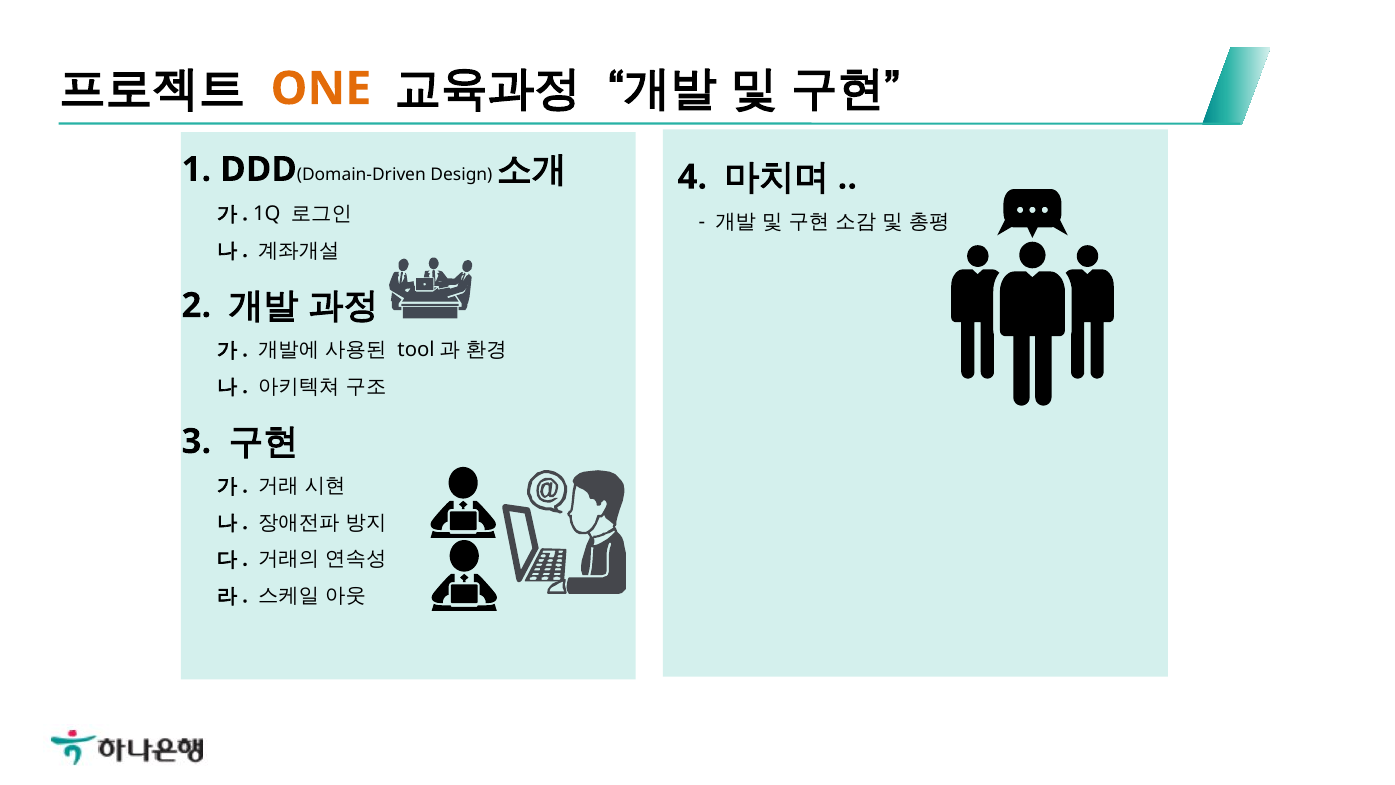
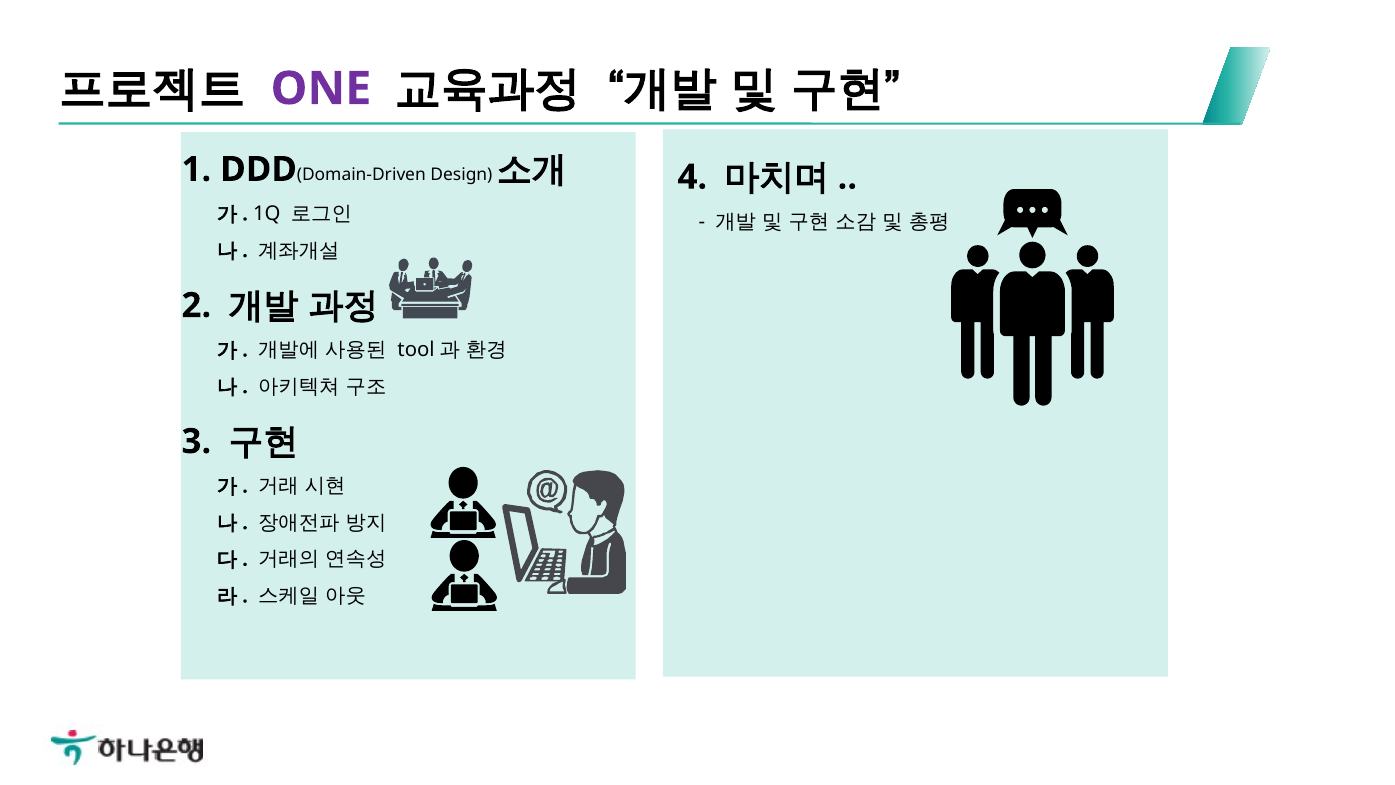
ONE colour: orange -> purple (321, 89)
